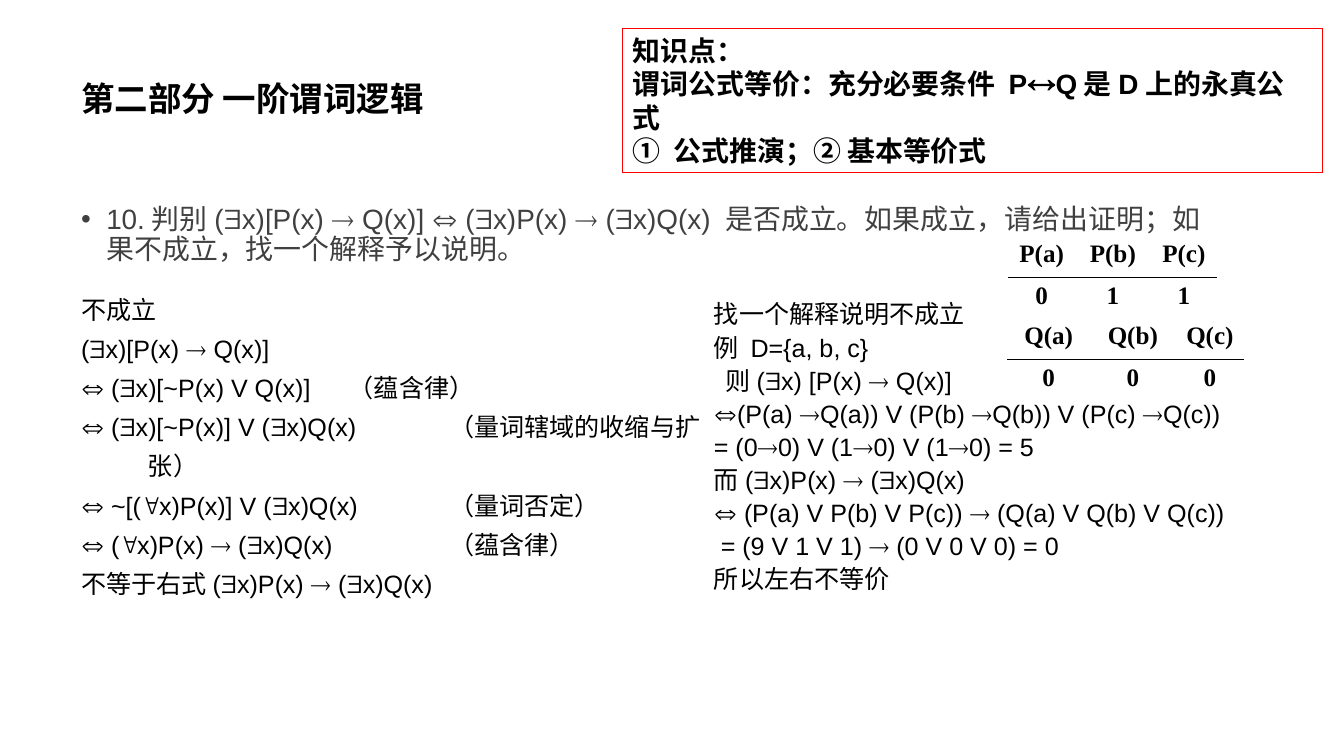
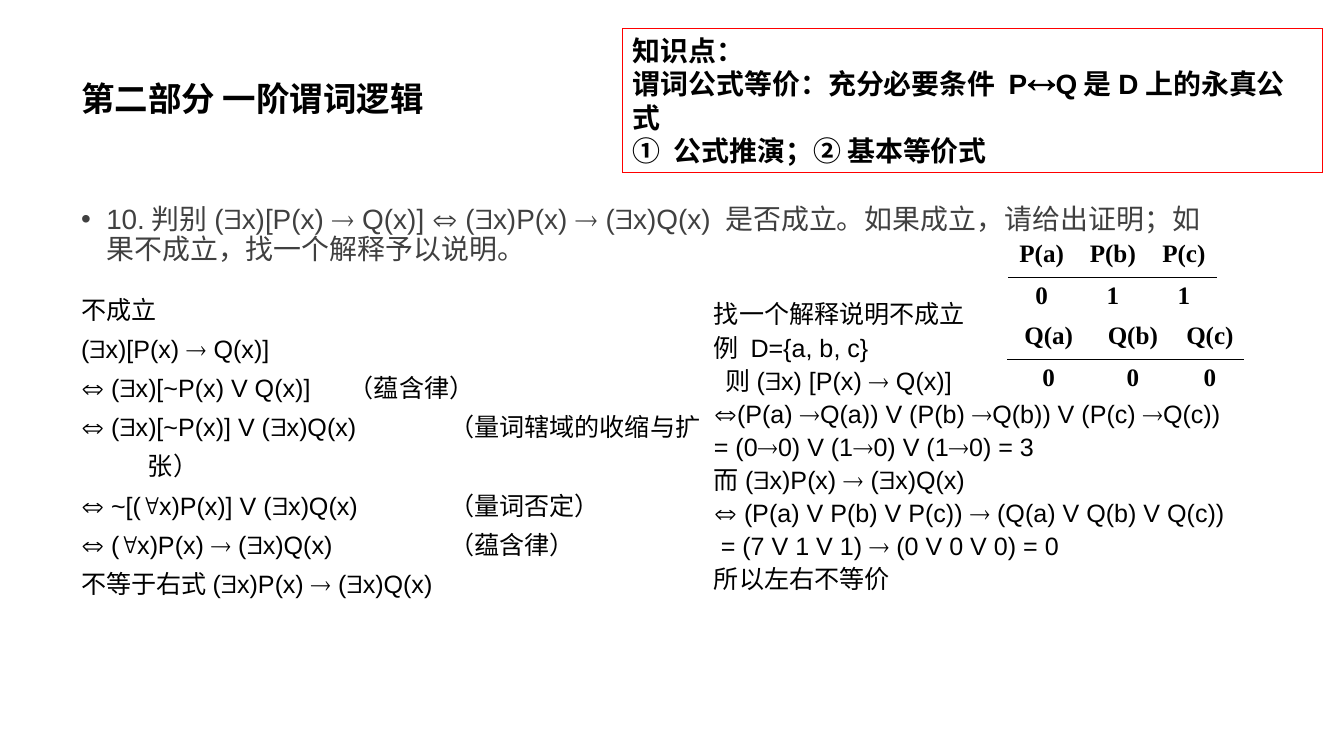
5: 5 -> 3 (1027, 448)
9: 9 -> 7 (754, 548)
